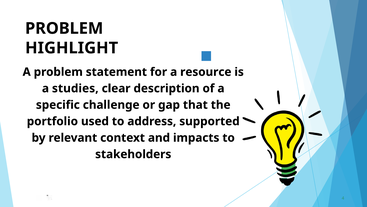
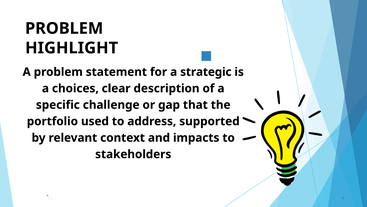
resource: resource -> strategic (206, 72)
studies: studies -> choices (75, 88)
